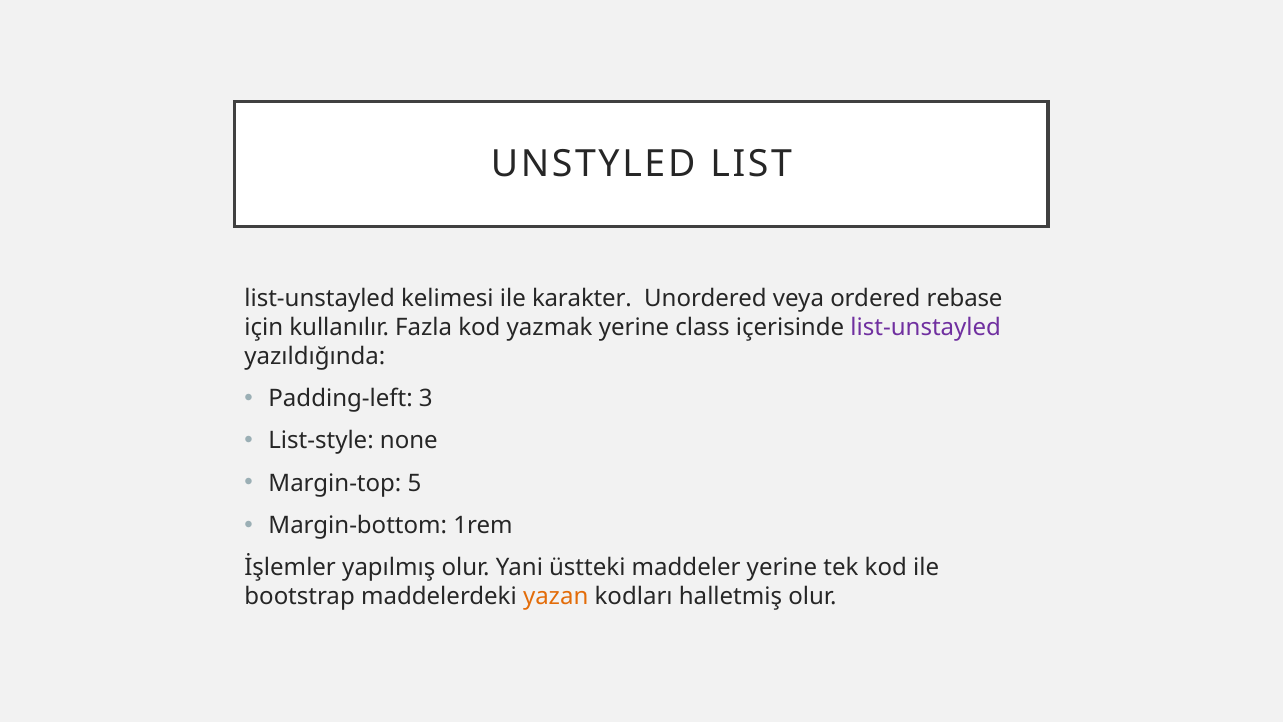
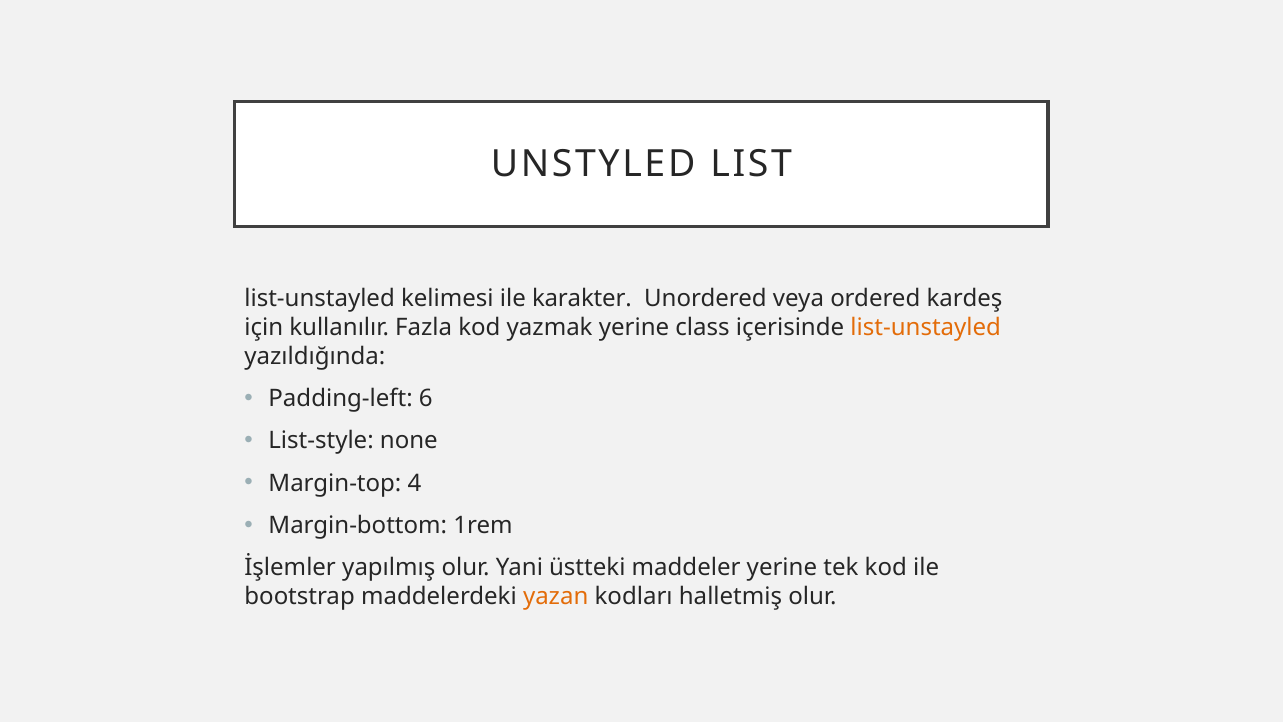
rebase: rebase -> kardeş (965, 299)
list-unstayled colour: purple -> orange (926, 327)
3: 3 -> 6 (426, 399)
5: 5 -> 4 (414, 483)
